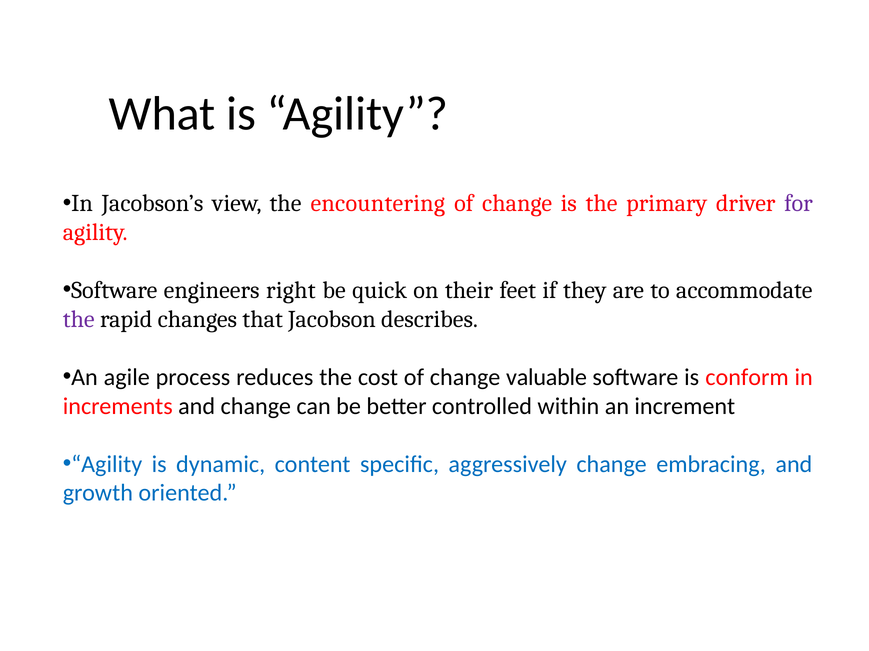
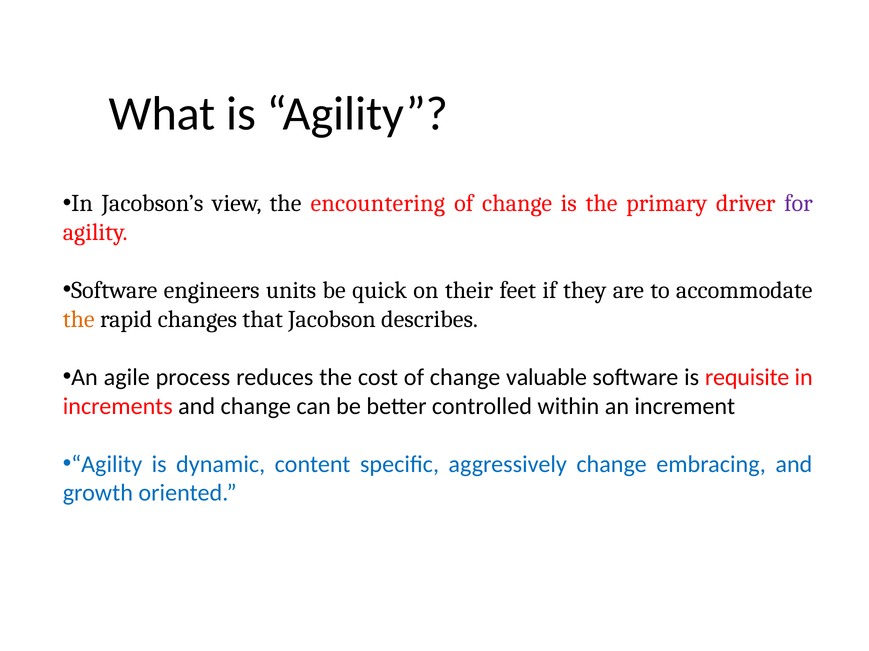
right: right -> units (291, 291)
the colour: purple -> orange (79, 320)
conform: conform -> requisite (747, 378)
